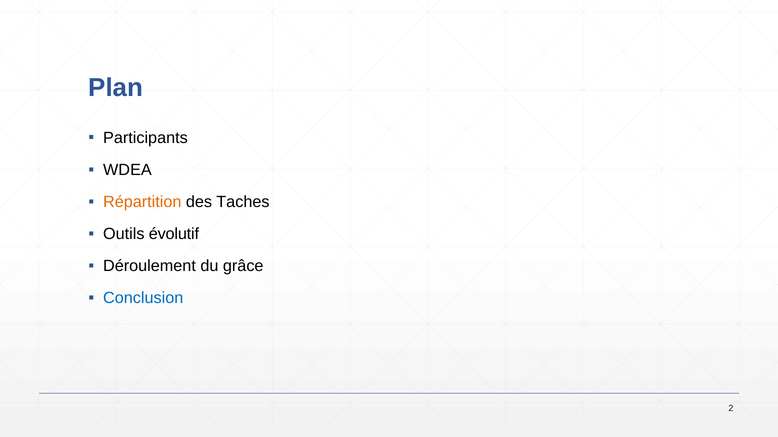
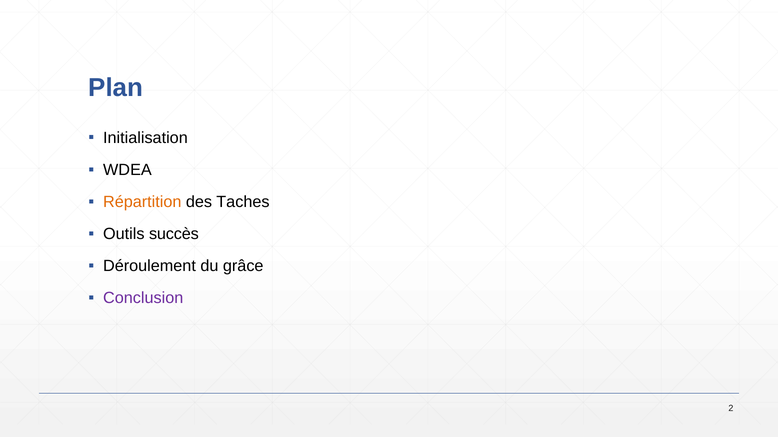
Participants: Participants -> Initialisation (145, 138)
évolutif: évolutif -> succès (174, 234)
Conclusion colour: blue -> purple (143, 298)
